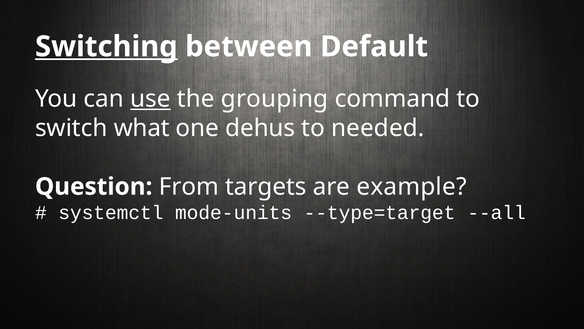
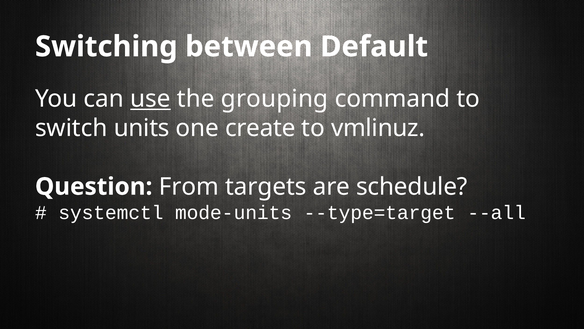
Switching underline: present -> none (106, 47)
what: what -> units (142, 128)
dehus: dehus -> create (260, 128)
needed: needed -> vmlinuz (378, 128)
example: example -> schedule (412, 186)
